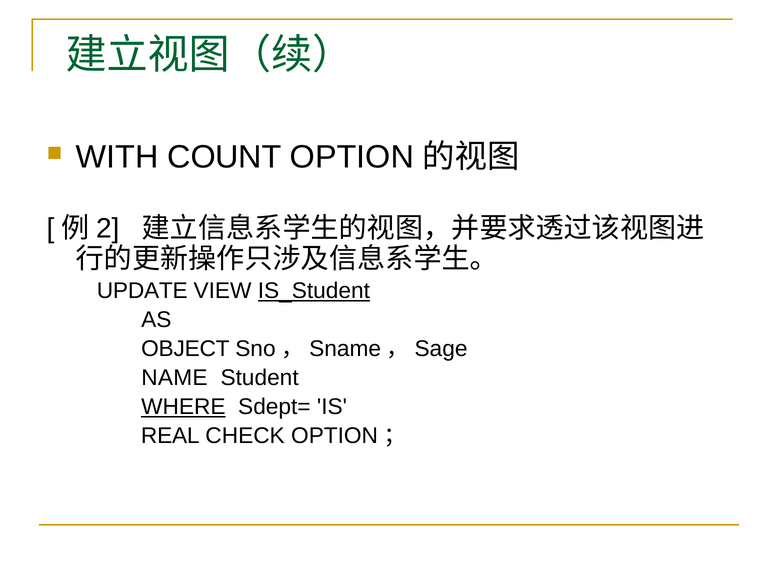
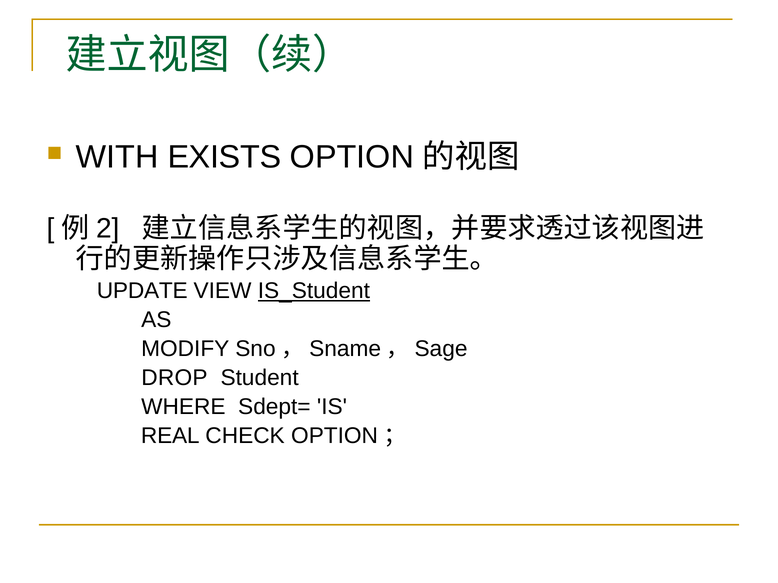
COUNT: COUNT -> EXISTS (224, 157)
OBJECT: OBJECT -> MODIFY (185, 349)
NAME: NAME -> DROP (174, 378)
WHERE underline: present -> none (183, 407)
